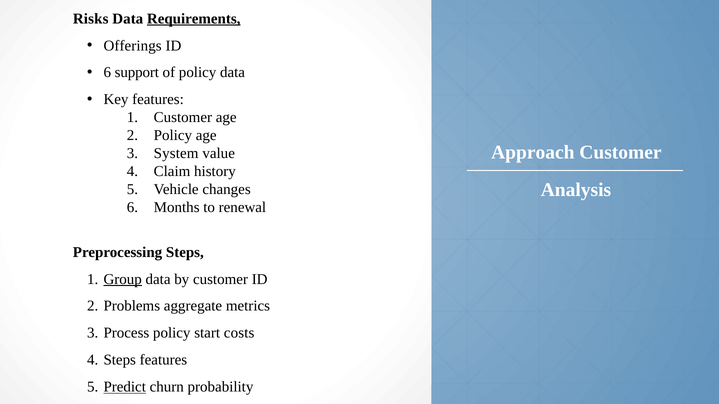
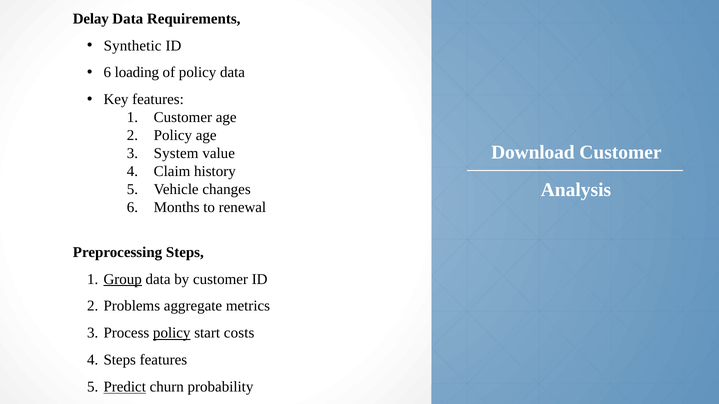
Risks: Risks -> Delay (91, 19)
Requirements underline: present -> none (194, 19)
Offerings: Offerings -> Synthetic (133, 46)
support: support -> loading (137, 73)
Approach: Approach -> Download (533, 152)
policy underline: none -> present (172, 333)
